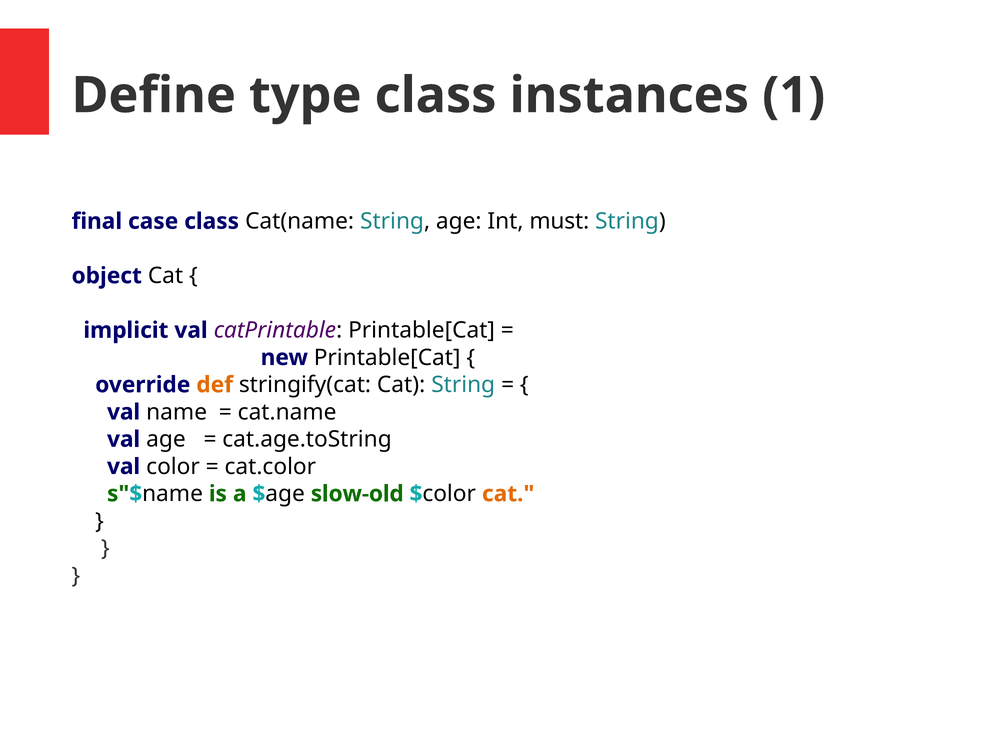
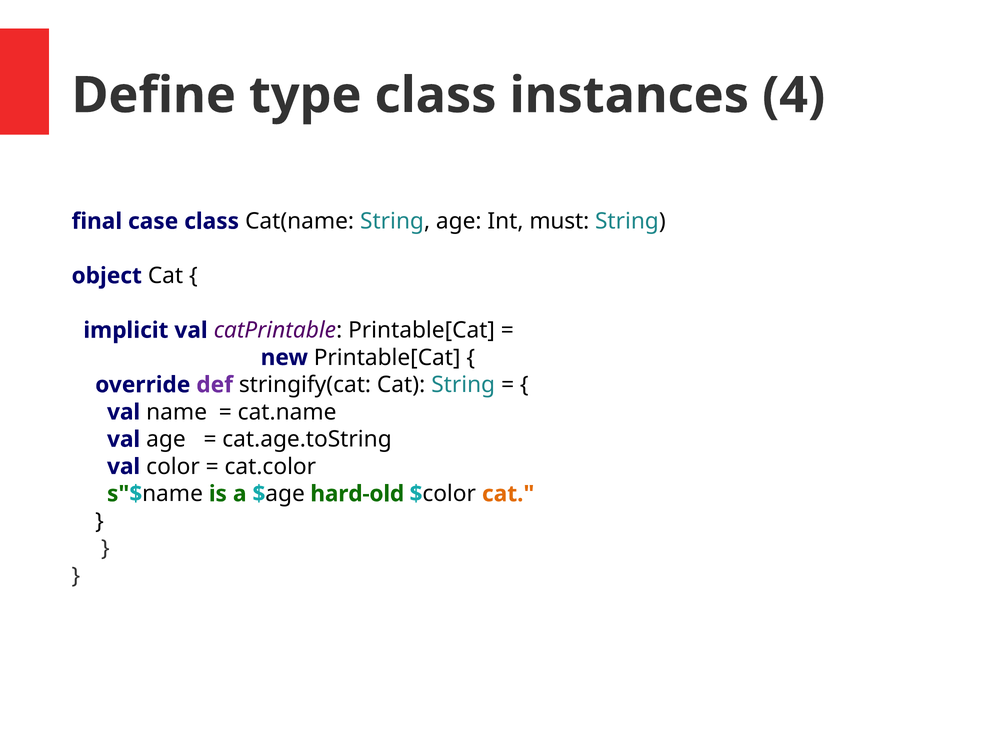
1: 1 -> 4 (794, 96)
def colour: orange -> purple (215, 385)
slow-old: slow-old -> hard-old (357, 494)
